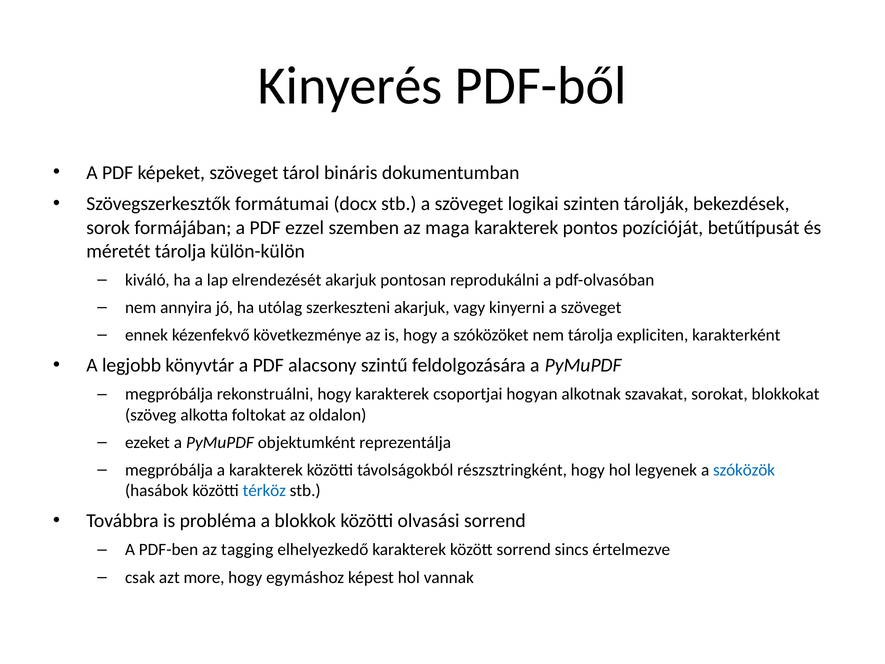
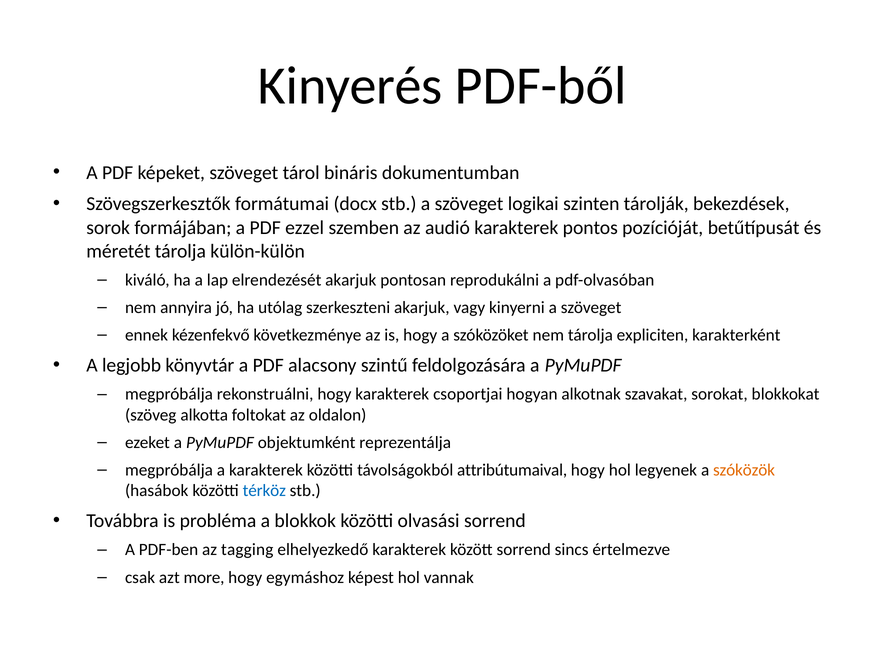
maga: maga -> audió (447, 228)
részsztringként: részsztringként -> attribútumaival (512, 470)
szóközök colour: blue -> orange (744, 470)
